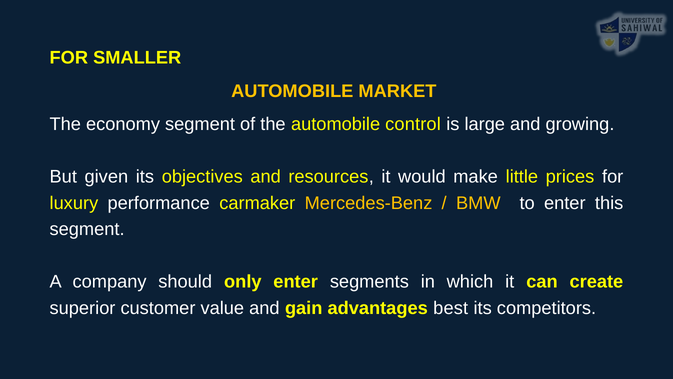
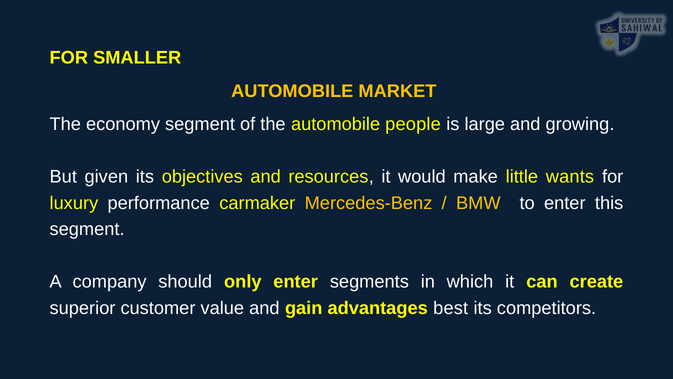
control: control -> people (413, 124)
prices: prices -> wants (570, 177)
